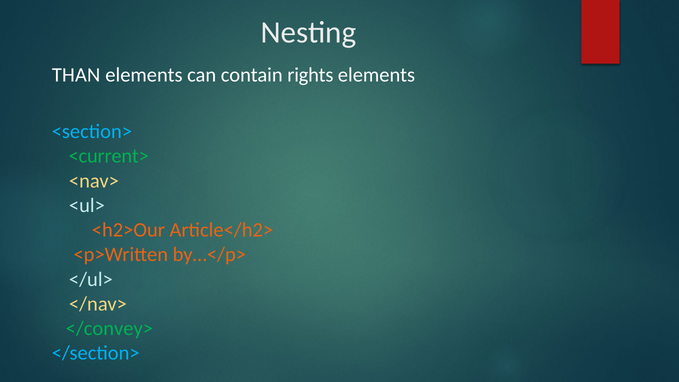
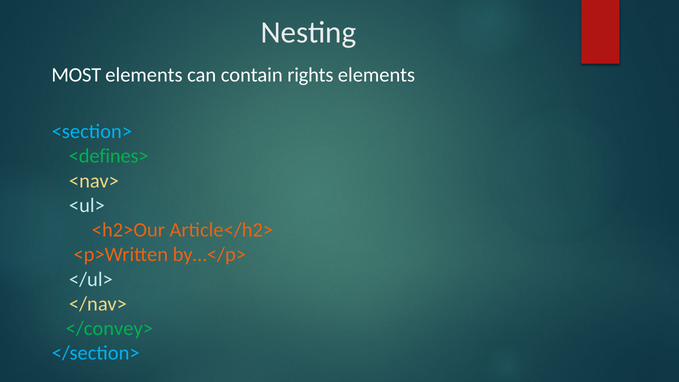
THAN: THAN -> MOST (76, 75)
<current>: <current> -> <defines> (109, 156)
